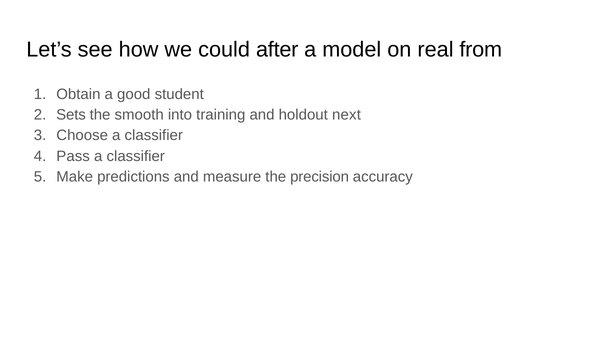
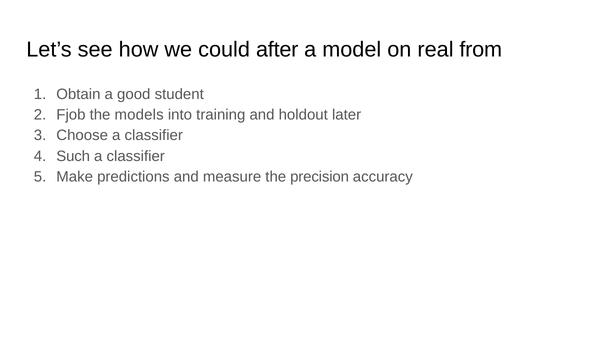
Sets: Sets -> Fjob (71, 115)
smooth: smooth -> models (139, 115)
next: next -> later (347, 115)
Pass: Pass -> Such (73, 156)
